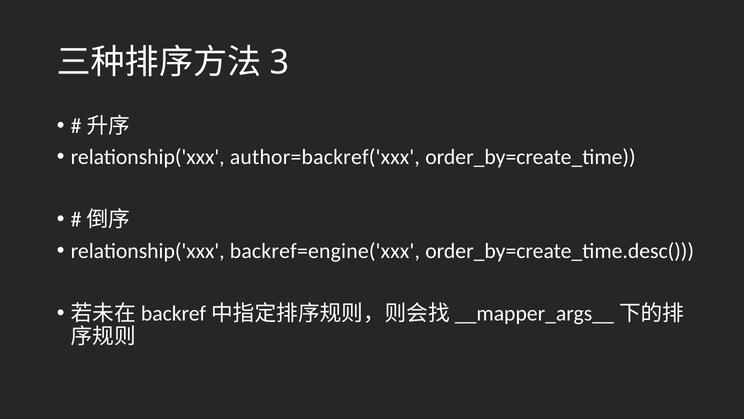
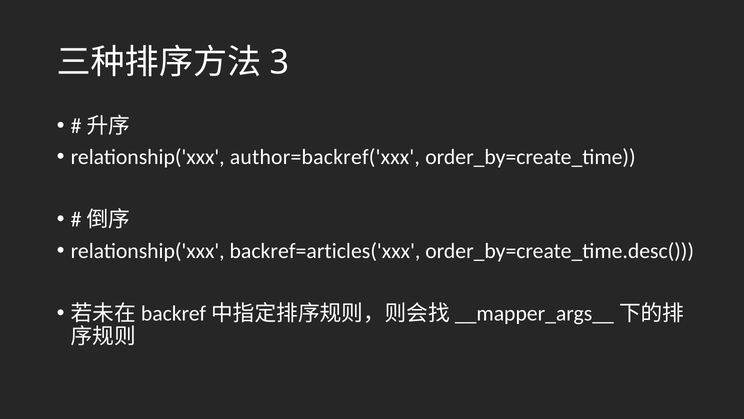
backref=engine('xxx: backref=engine('xxx -> backref=articles('xxx (325, 251)
